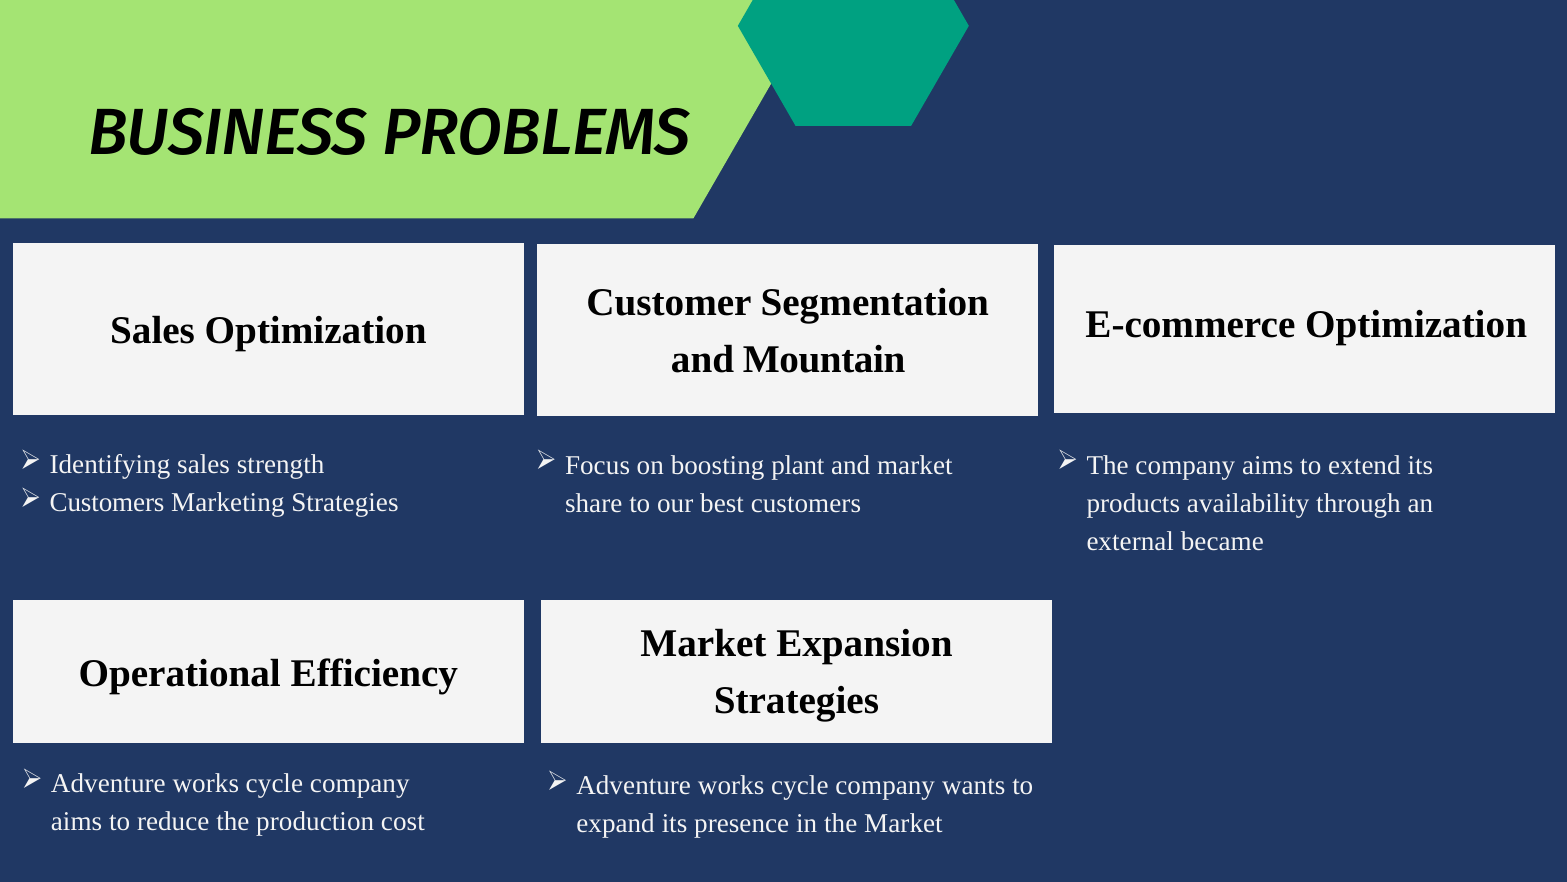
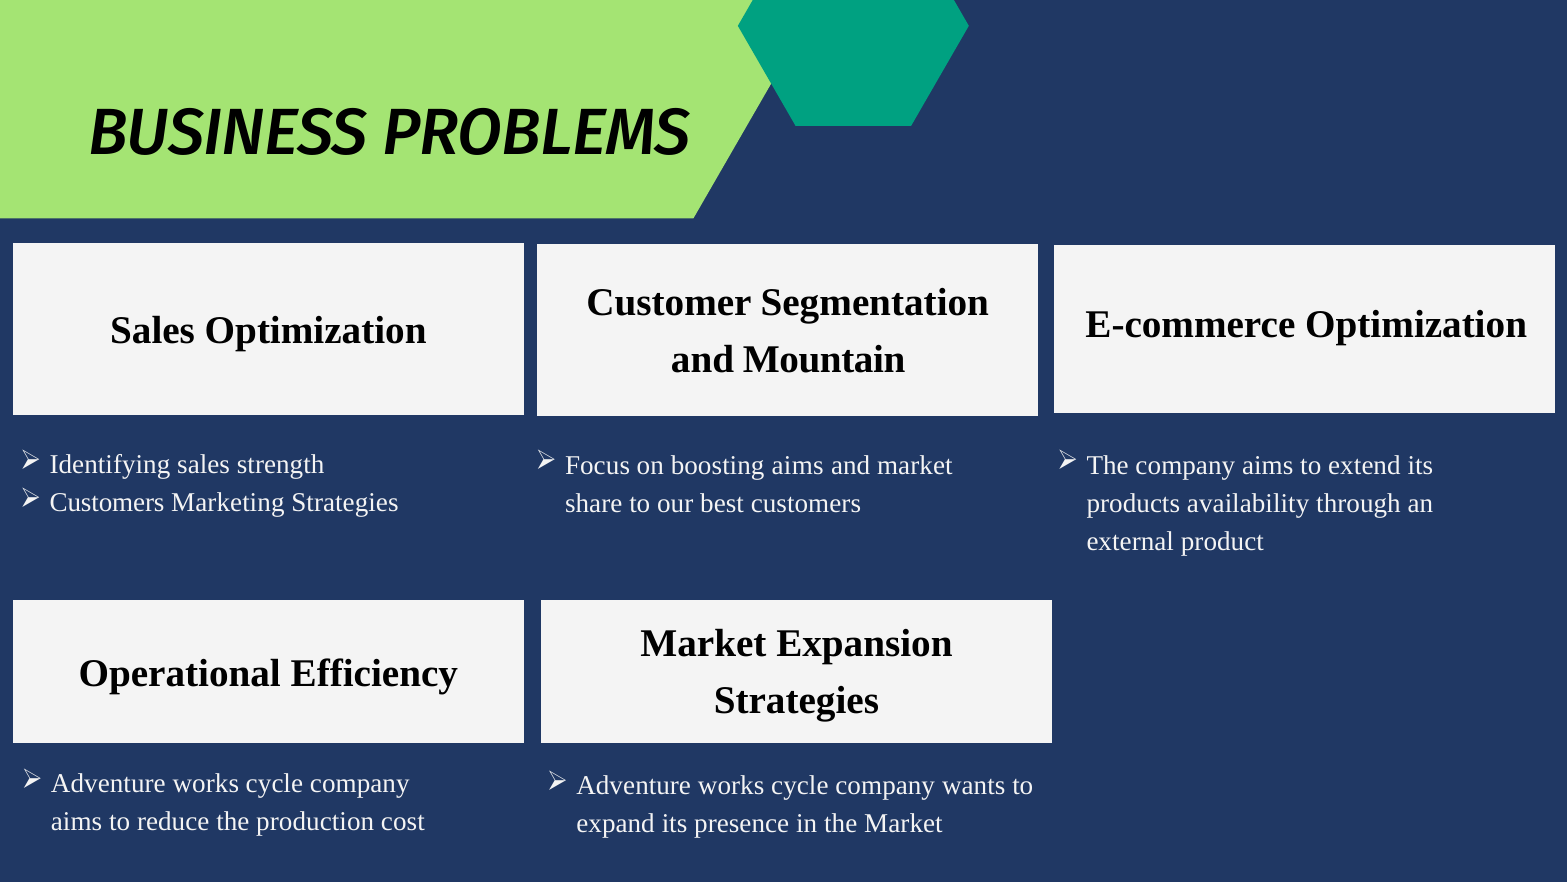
boosting plant: plant -> aims (798, 465)
became: became -> product (1222, 541)
